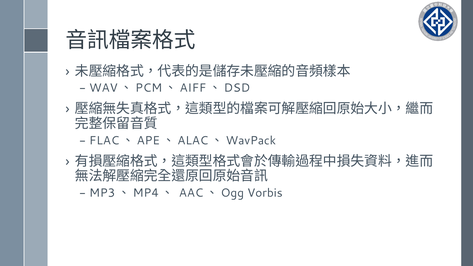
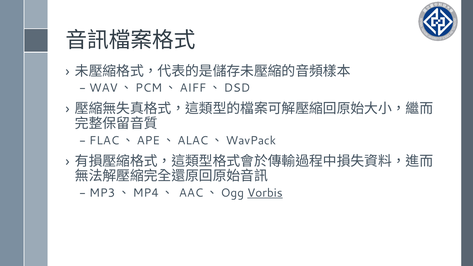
Vorbis underline: none -> present (265, 193)
